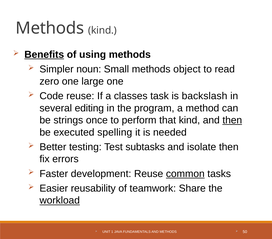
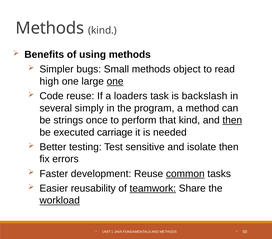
Benefits underline: present -> none (44, 54)
noun: noun -> bugs (89, 69)
zero: zero -> high (49, 81)
one underline: none -> present (115, 81)
classes: classes -> loaders (131, 96)
editing: editing -> simply (89, 108)
spelling: spelling -> carriage (115, 132)
subtasks: subtasks -> sensitive (145, 147)
teamwork underline: none -> present (153, 188)
